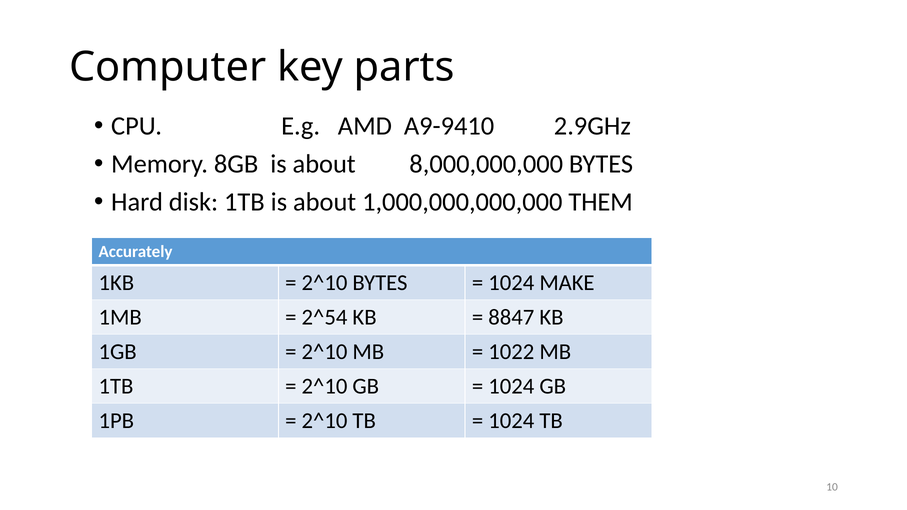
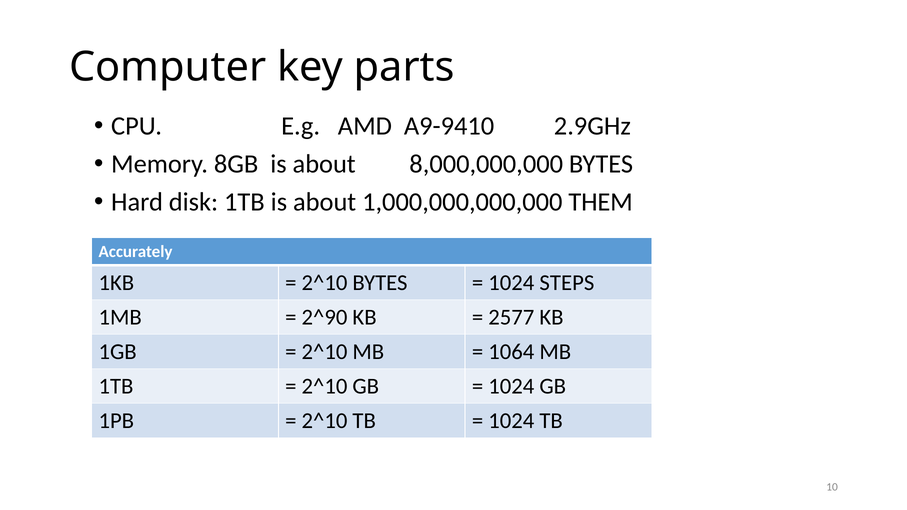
MAKE: MAKE -> STEPS (567, 283)
2^54: 2^54 -> 2^90 (324, 317)
8847: 8847 -> 2577 (511, 317)
1022: 1022 -> 1064 (511, 352)
